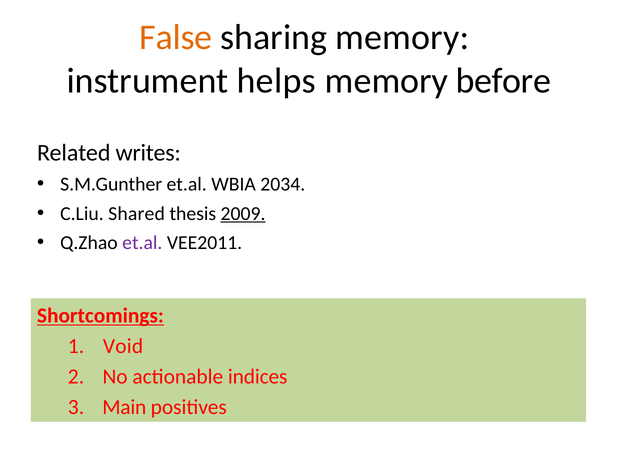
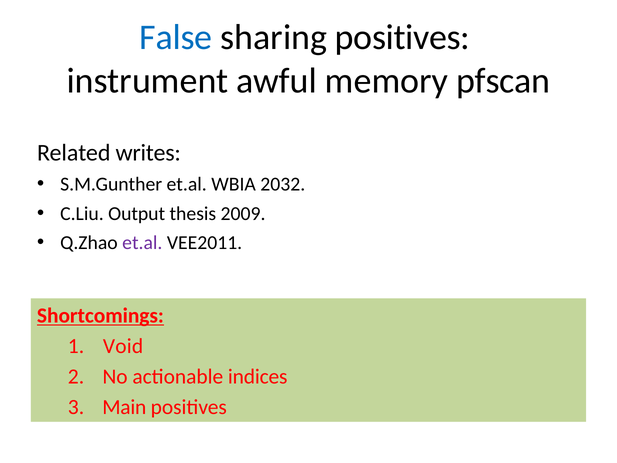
False colour: orange -> blue (176, 37)
sharing memory: memory -> positives (402, 37)
helps: helps -> awful (277, 81)
before: before -> pfscan (503, 81)
2034: 2034 -> 2032 (283, 184)
Shared: Shared -> Output (137, 213)
2009 underline: present -> none (243, 213)
